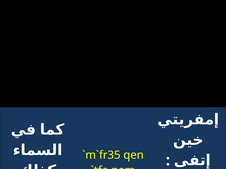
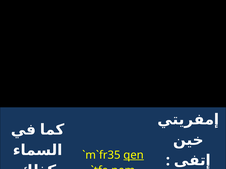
qen underline: none -> present (134, 155)
